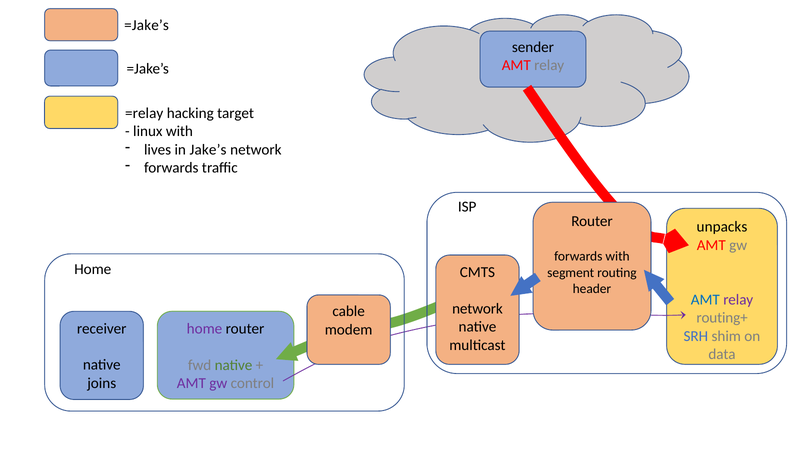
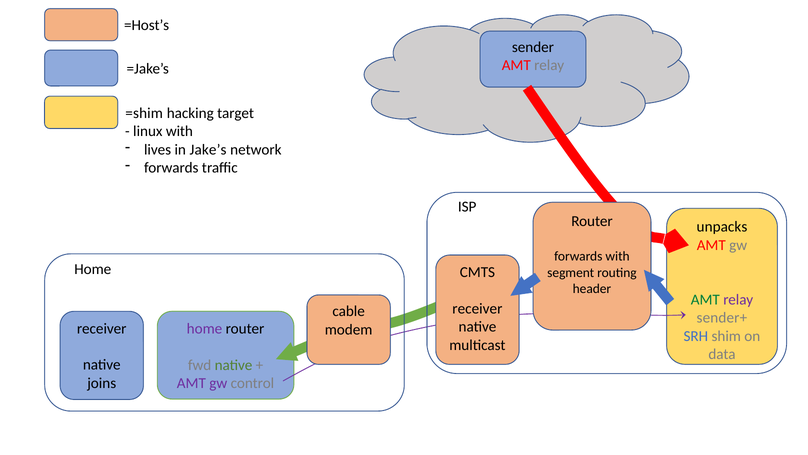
=Jake’s: =Jake’s -> =Host’s (147, 25)
=relay: =relay -> =shim (144, 113)
AMT colour: blue -> green (705, 299)
network: network -> receiver (477, 308)
routing+: routing+ -> sender+ (722, 318)
